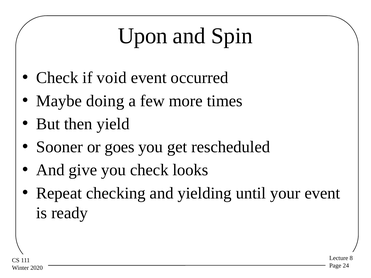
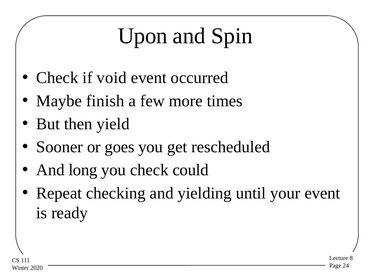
doing: doing -> finish (105, 101)
give: give -> long (83, 170)
looks: looks -> could (191, 170)
